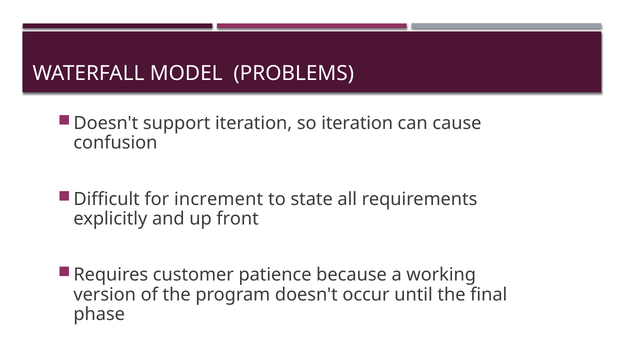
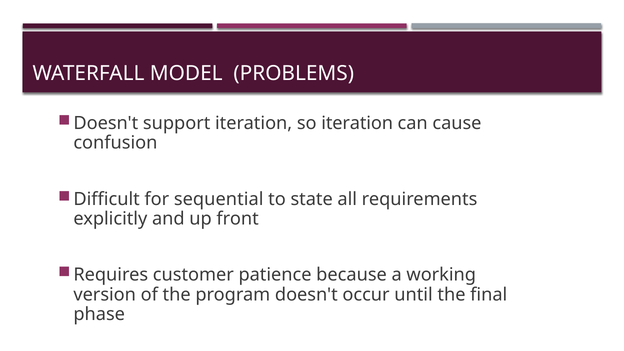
increment: increment -> sequential (219, 199)
